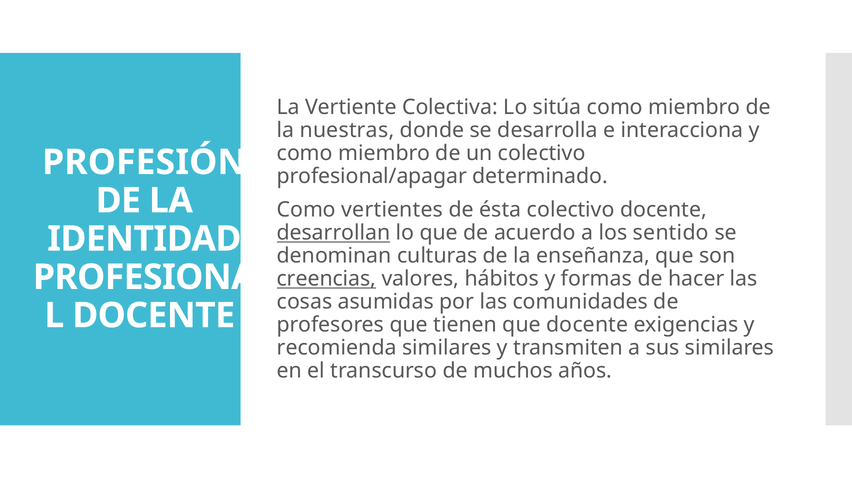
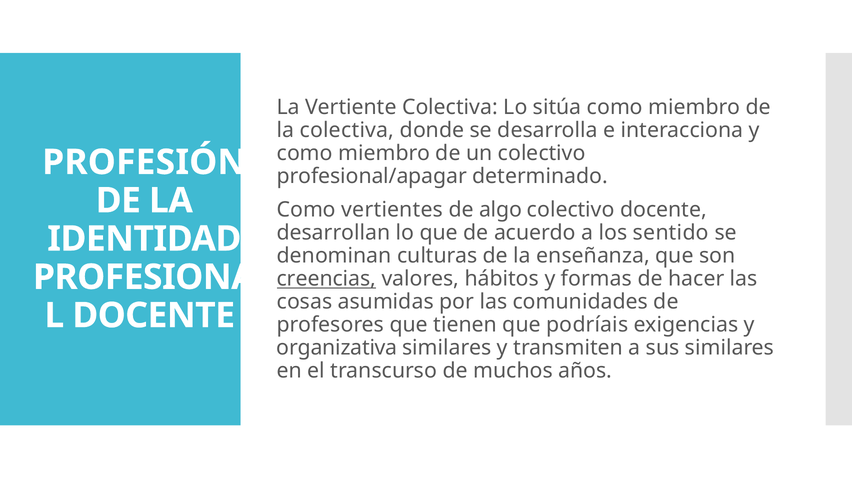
la nuestras: nuestras -> colectiva (347, 130)
ésta: ésta -> algo (500, 210)
desarrollan underline: present -> none (333, 233)
que docente: docente -> podríais (587, 325)
recomienda: recomienda -> organizativa (337, 348)
